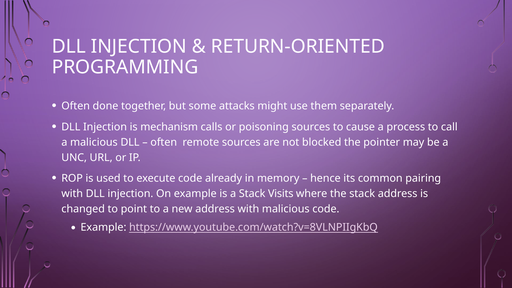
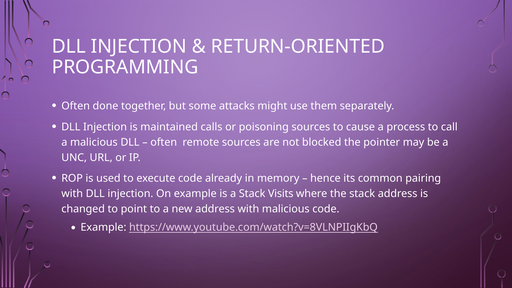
mechanism: mechanism -> maintained (169, 127)
